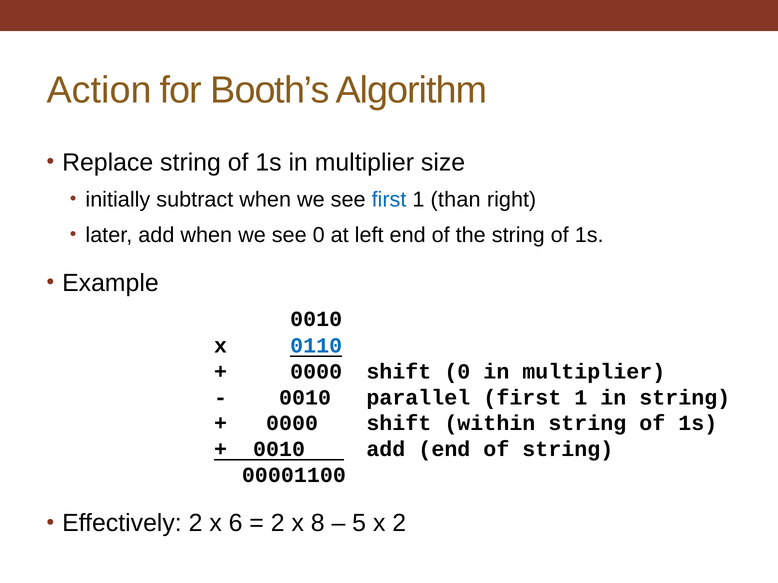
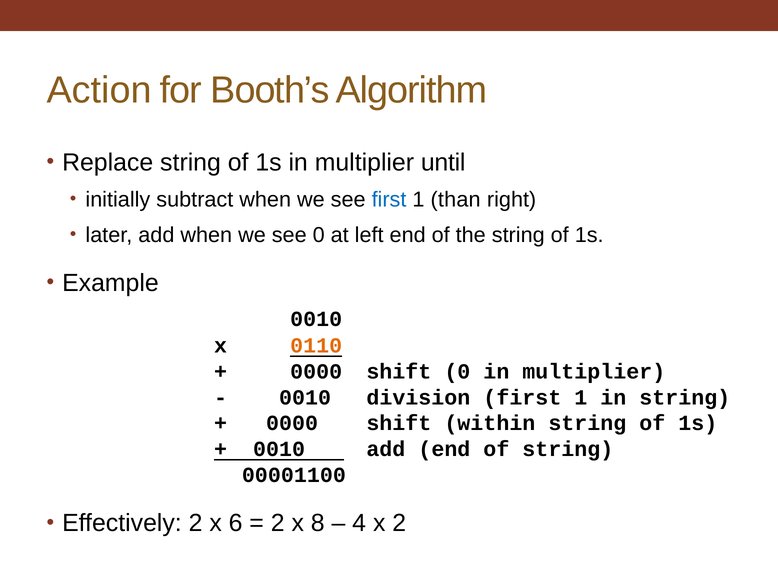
size: size -> until (443, 163)
0110 colour: blue -> orange (316, 346)
parallel: parallel -> division (418, 398)
5: 5 -> 4 (359, 524)
